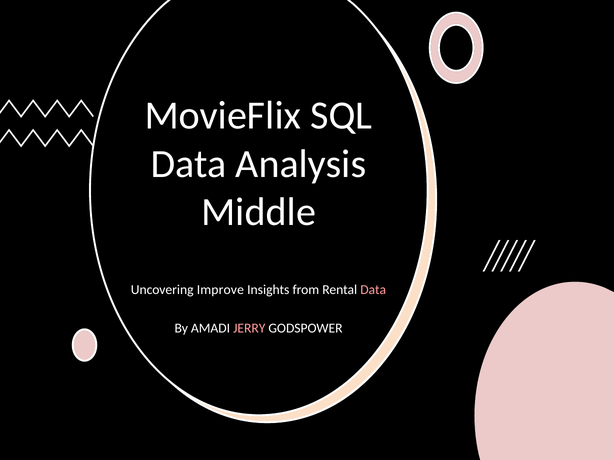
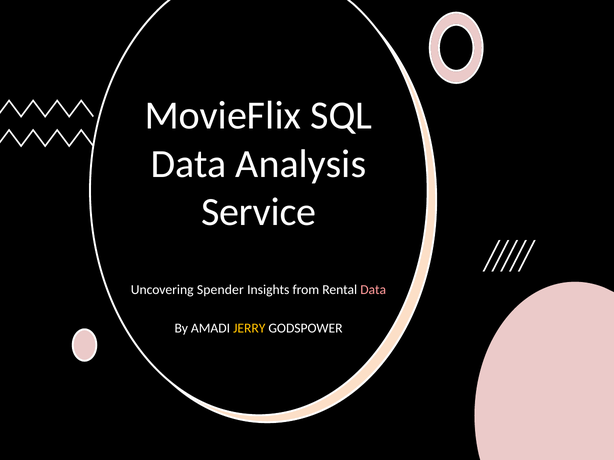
Middle: Middle -> Service (259, 212)
Improve: Improve -> Spender (220, 290)
JERRY colour: pink -> yellow (249, 328)
